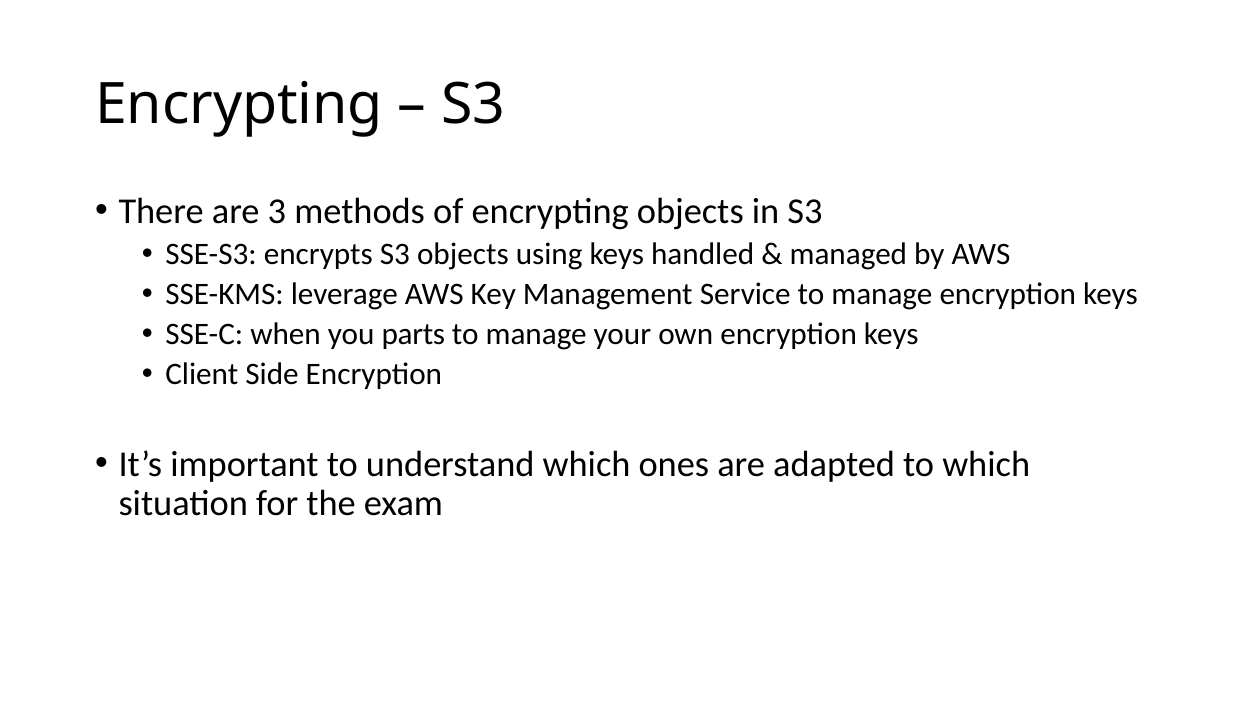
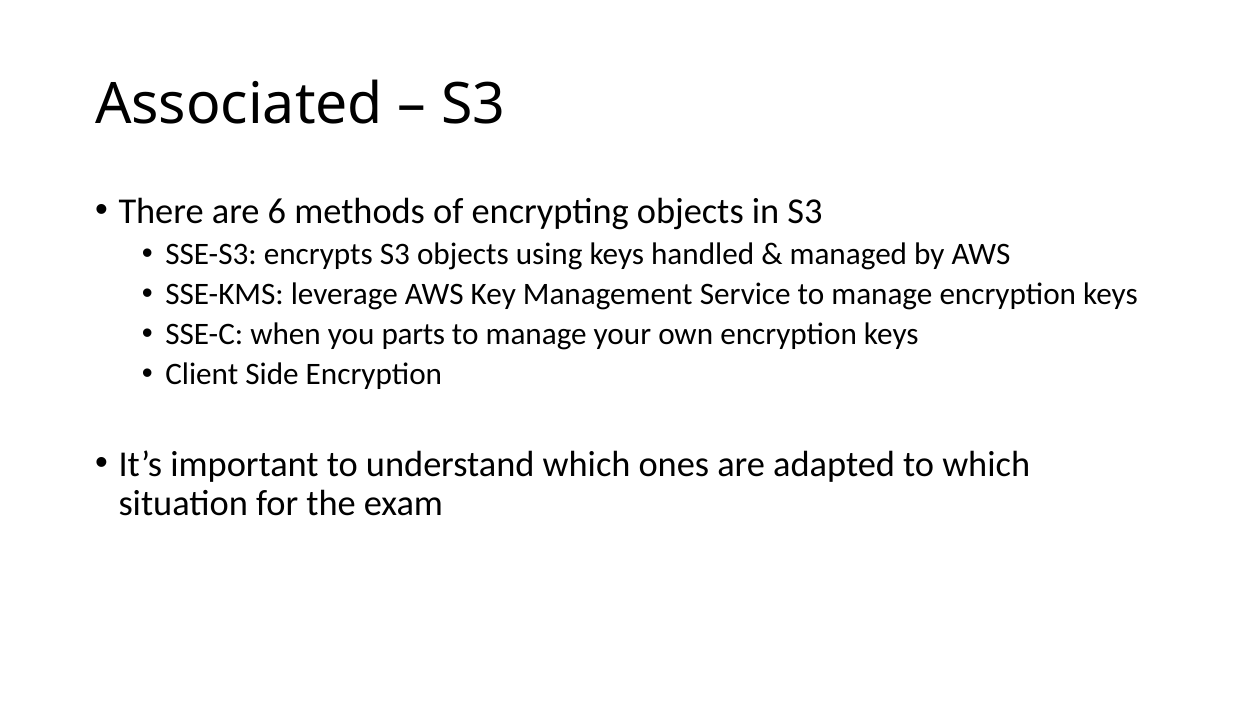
Encrypting: Encrypting -> Associated (239, 105)
3: 3 -> 6 (277, 211)
